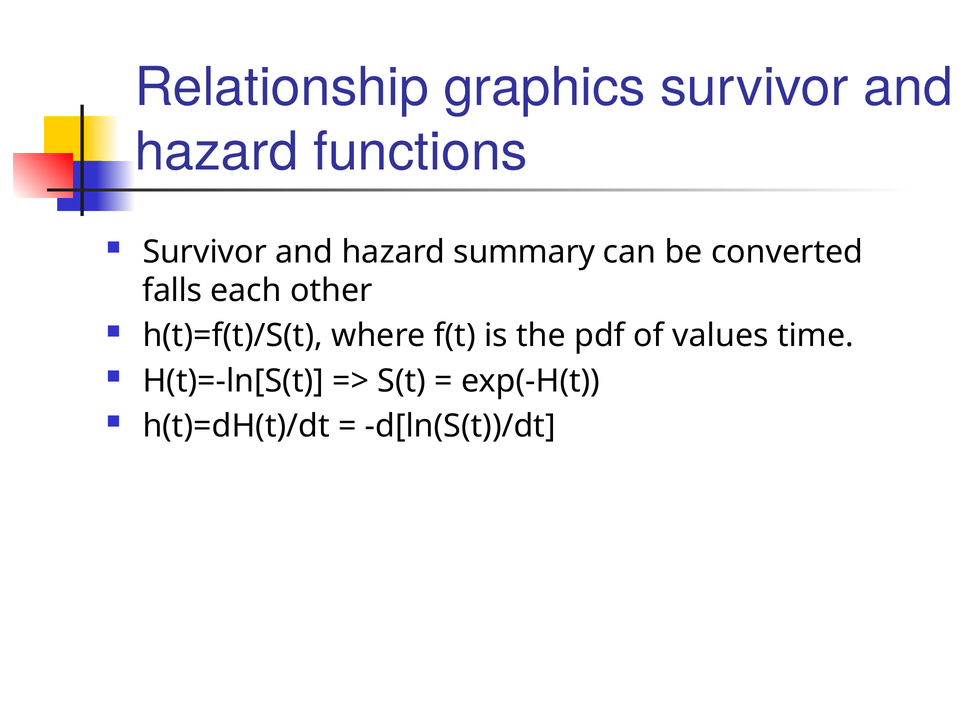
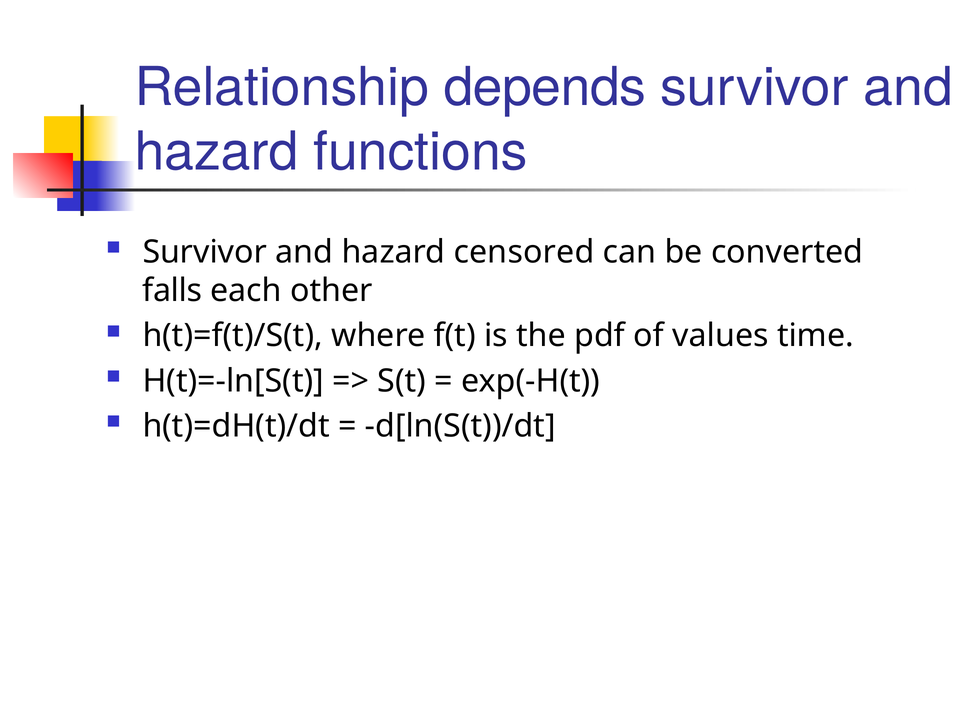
graphics: graphics -> depends (545, 87)
summary: summary -> censored (524, 252)
